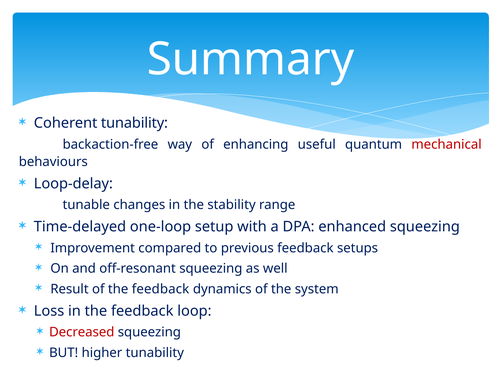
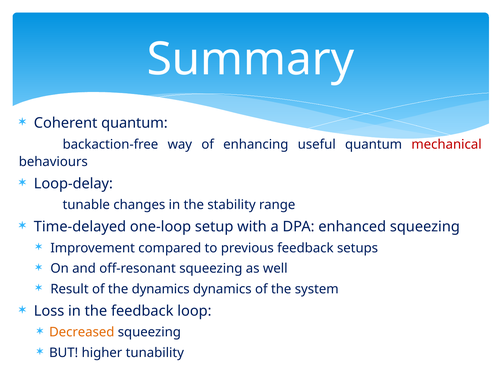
Coherent tunability: tunability -> quantum (134, 123)
of the feedback: feedback -> dynamics (161, 289)
Decreased colour: red -> orange (82, 332)
